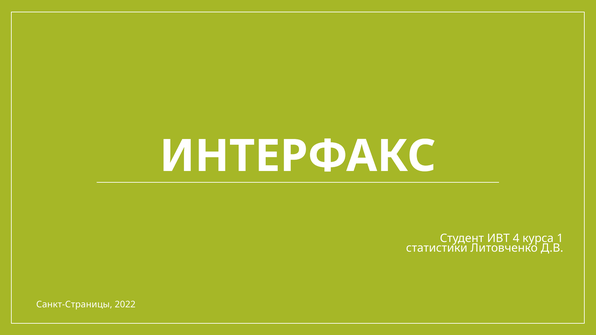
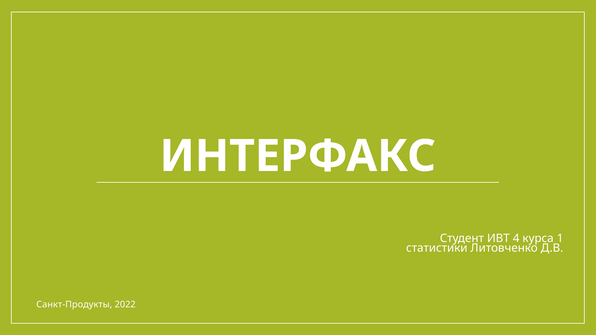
Санкт-Страницы: Санкт-Страницы -> Санкт-Продукты (74, 305)
